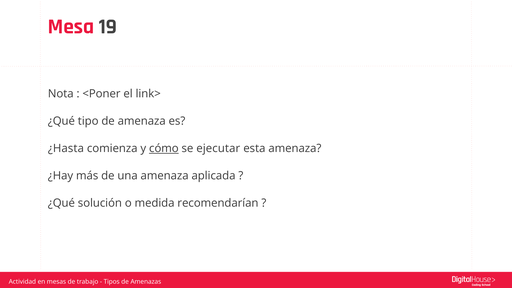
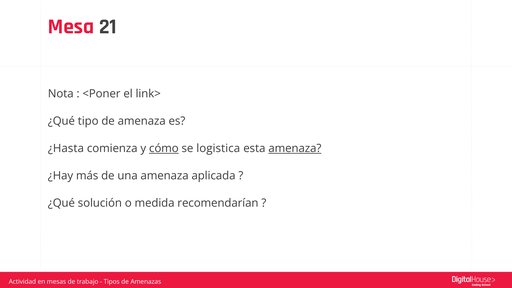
19: 19 -> 21 (108, 26)
ejecutar: ejecutar -> logistica (218, 148)
amenaza underline: none -> present (295, 148)
